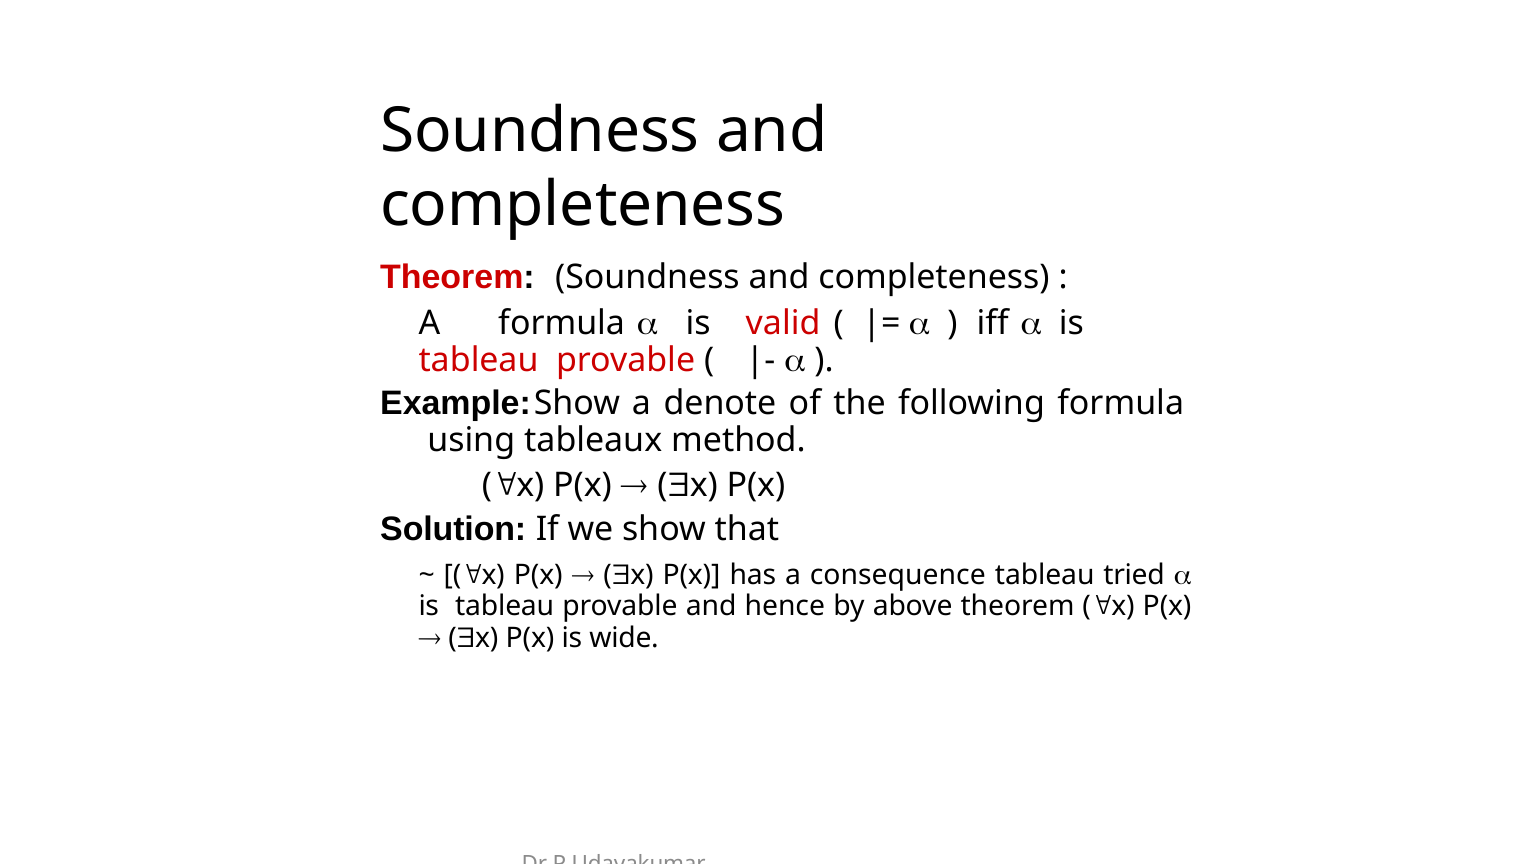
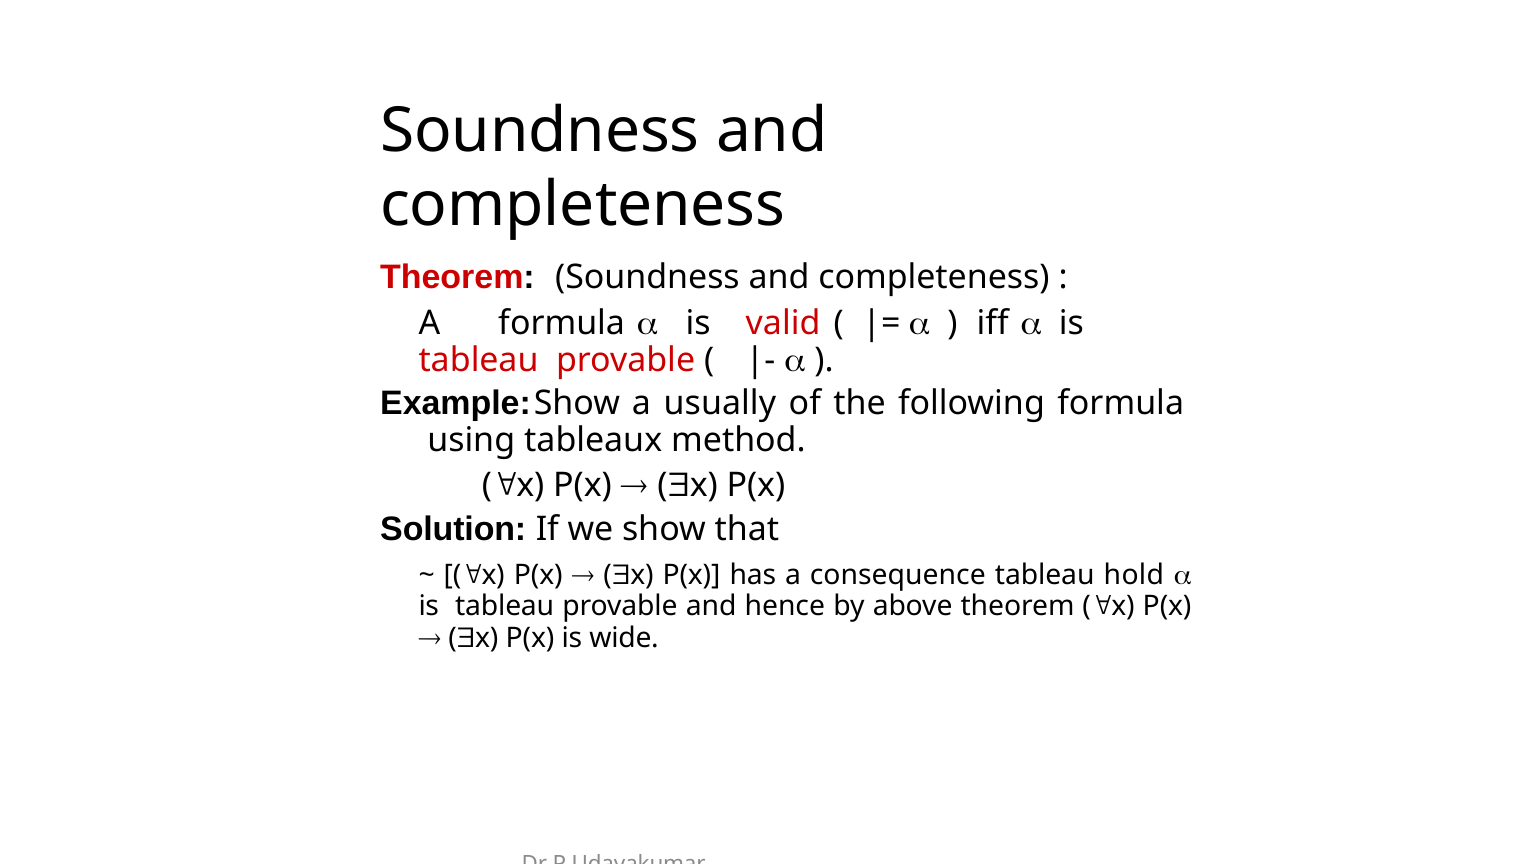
denote: denote -> usually (720, 404)
tried: tried -> hold (1134, 575)
